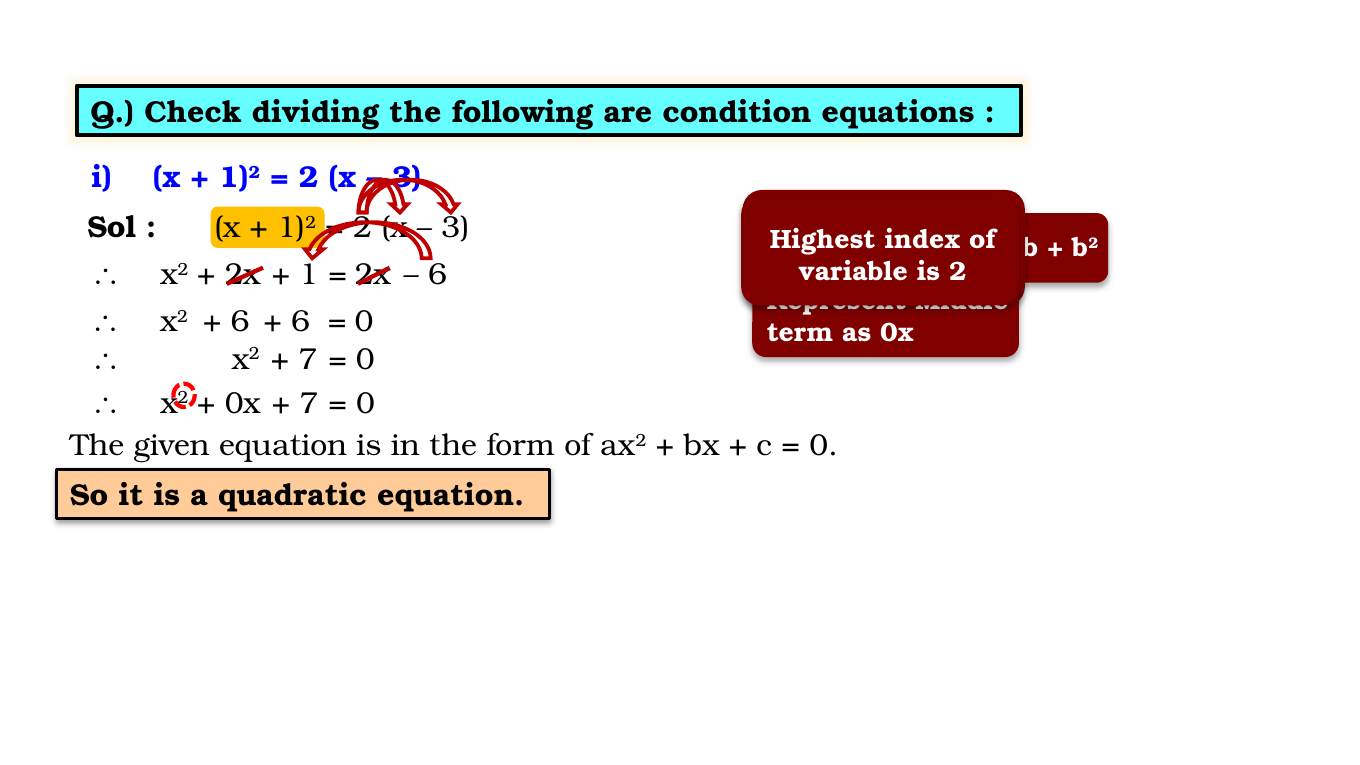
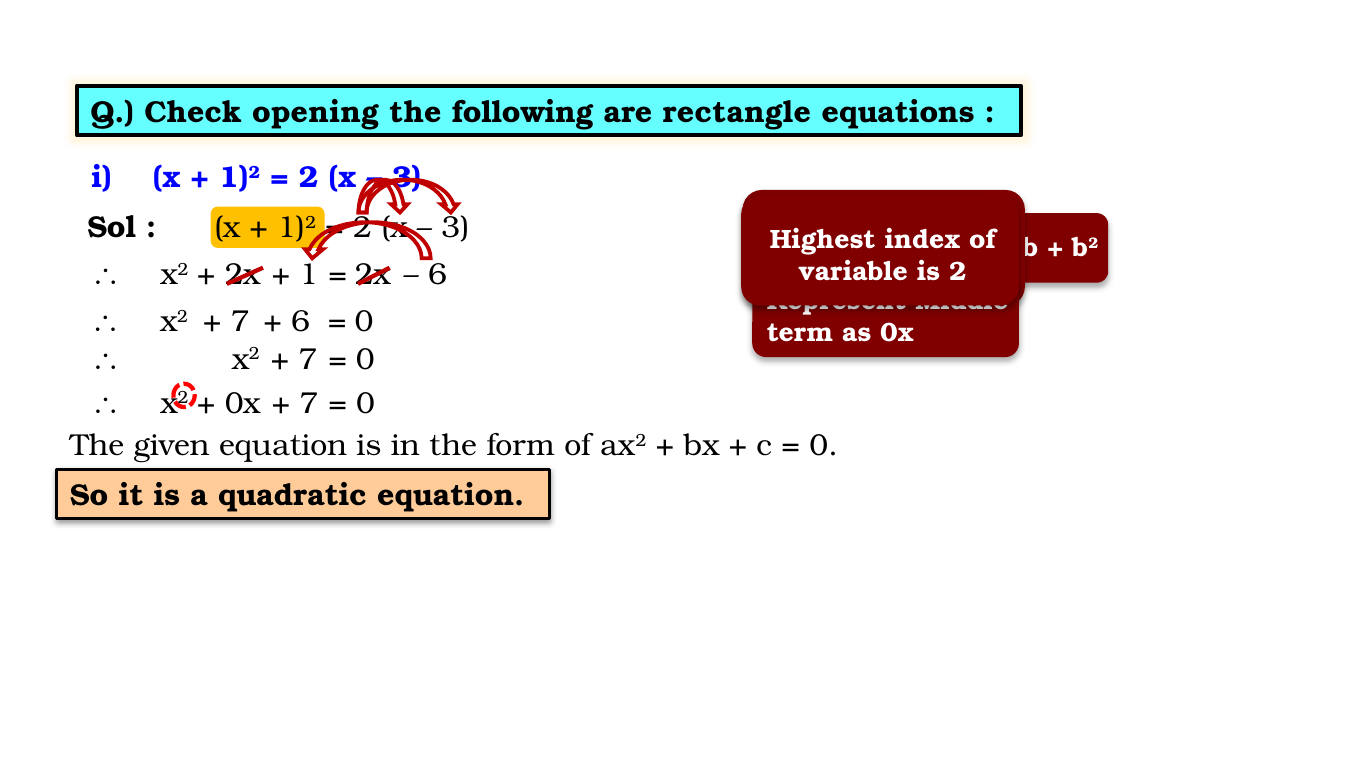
dividing: dividing -> opening (315, 113)
condition: condition -> rectangle (737, 113)
6: 6 -> 7 (240, 321)
